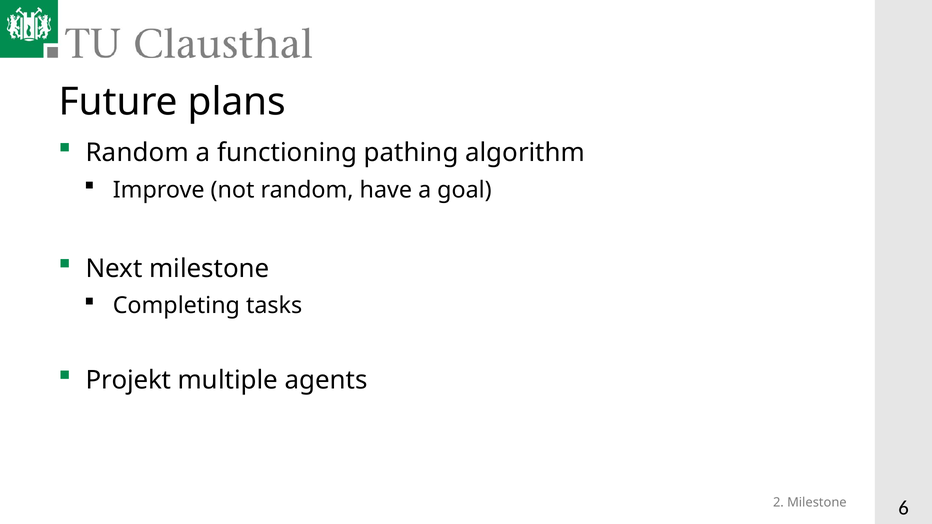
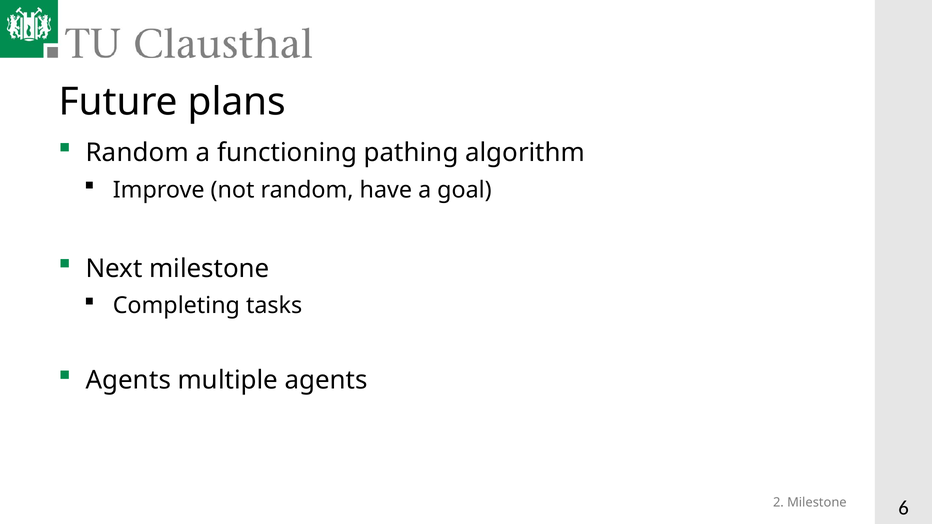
Projekt: Projekt -> Agents (128, 380)
